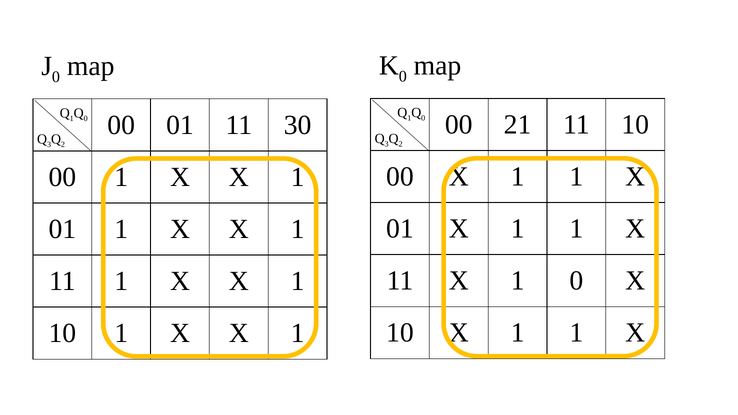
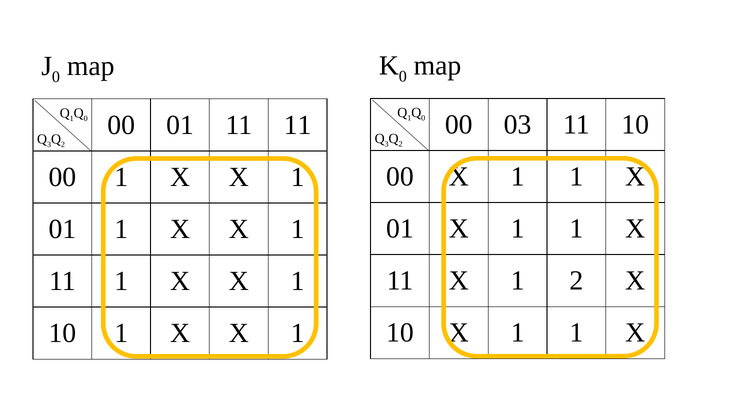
21: 21 -> 03 (518, 125)
11 30: 30 -> 11 (298, 125)
1 0: 0 -> 2 (576, 281)
